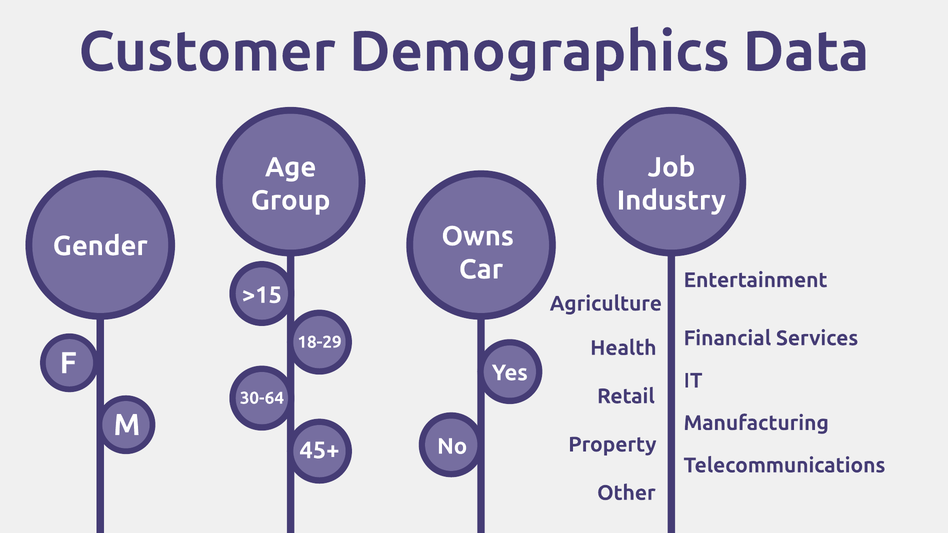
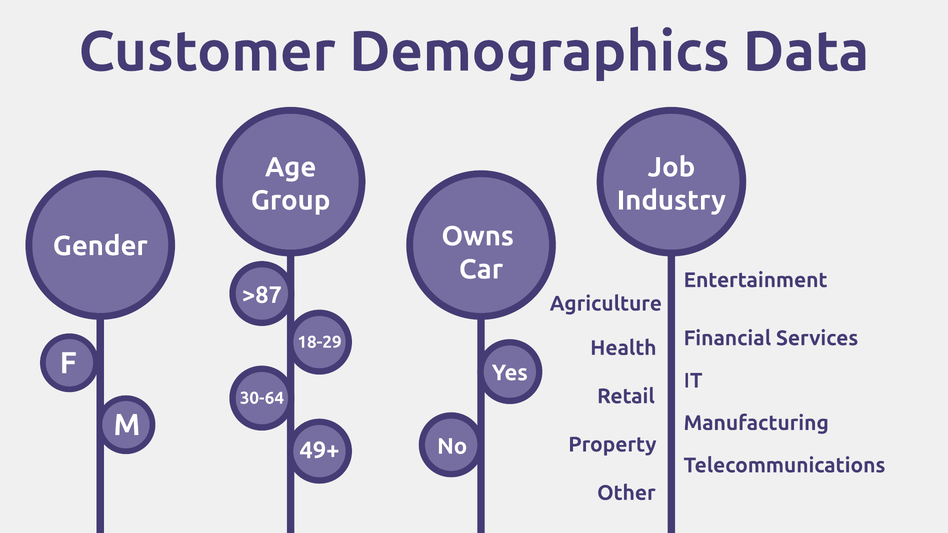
>15: >15 -> >87 (262, 295)
45+: 45+ -> 49+ (319, 451)
